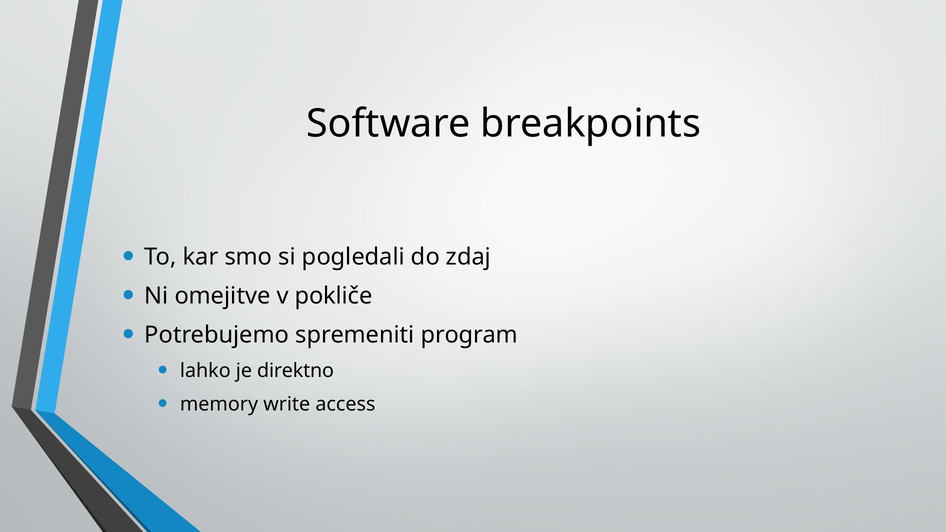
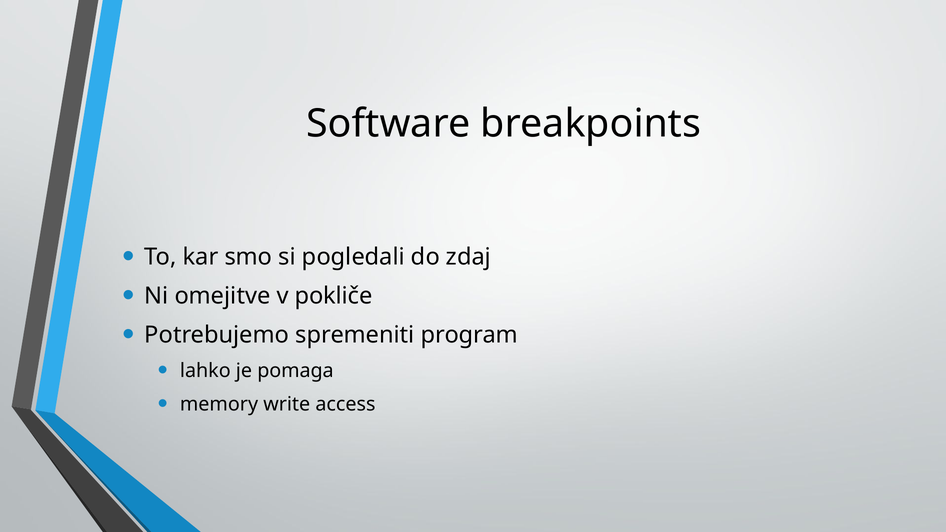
direktno: direktno -> pomaga (295, 371)
